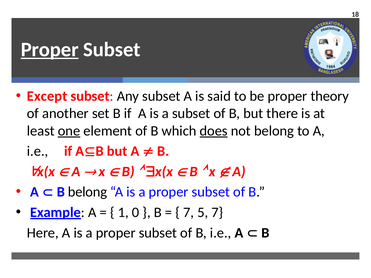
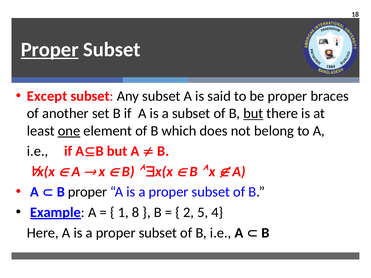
theory: theory -> braces (330, 96)
but underline: none -> present (253, 114)
does underline: present -> none (214, 131)
B belong: belong -> proper (88, 192)
0: 0 -> 8 (136, 213)
7: 7 -> 2 (189, 213)
5 7: 7 -> 4 (217, 213)
